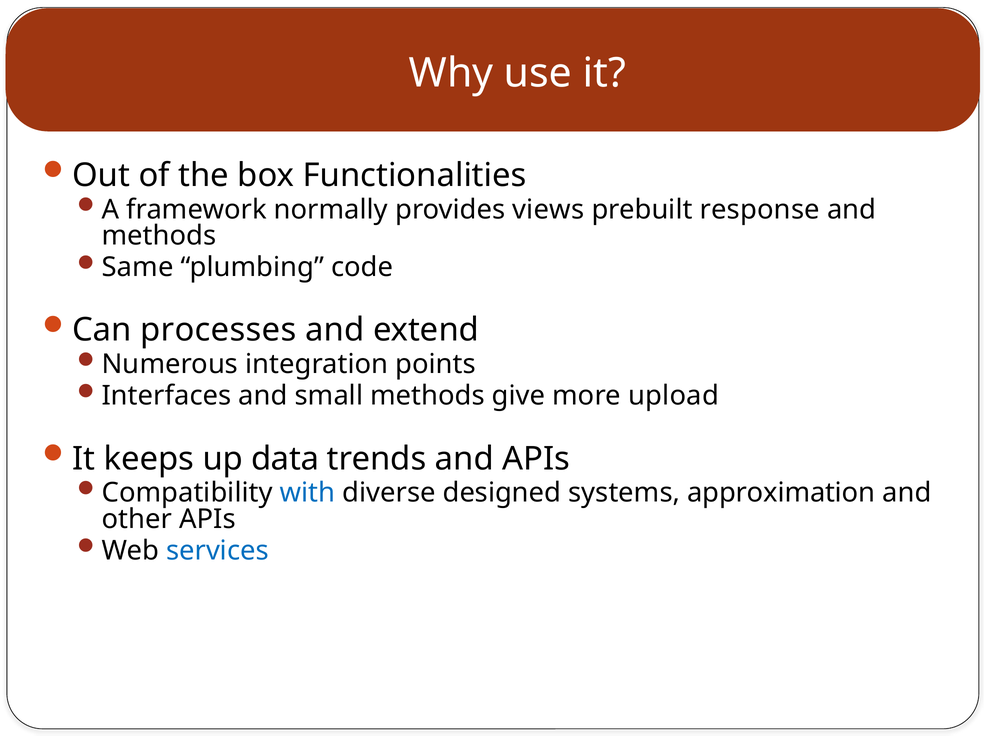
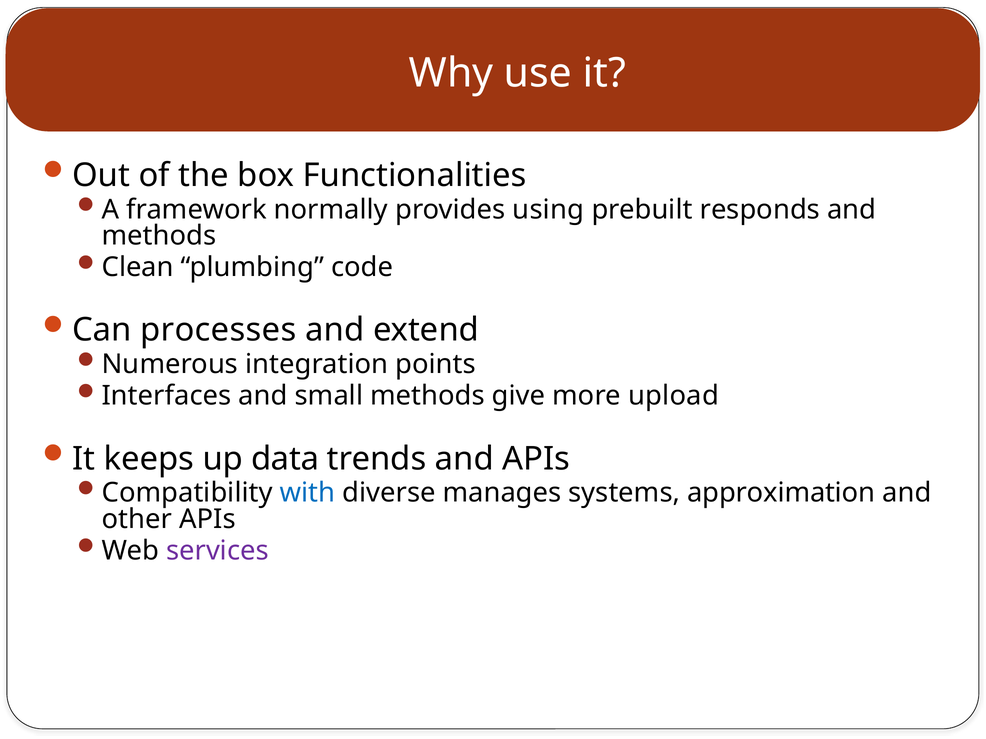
views: views -> using (548, 210)
response: response -> responds (760, 210)
Same: Same -> Clean (138, 267)
designed: designed -> manages (502, 493)
services colour: blue -> purple (217, 551)
